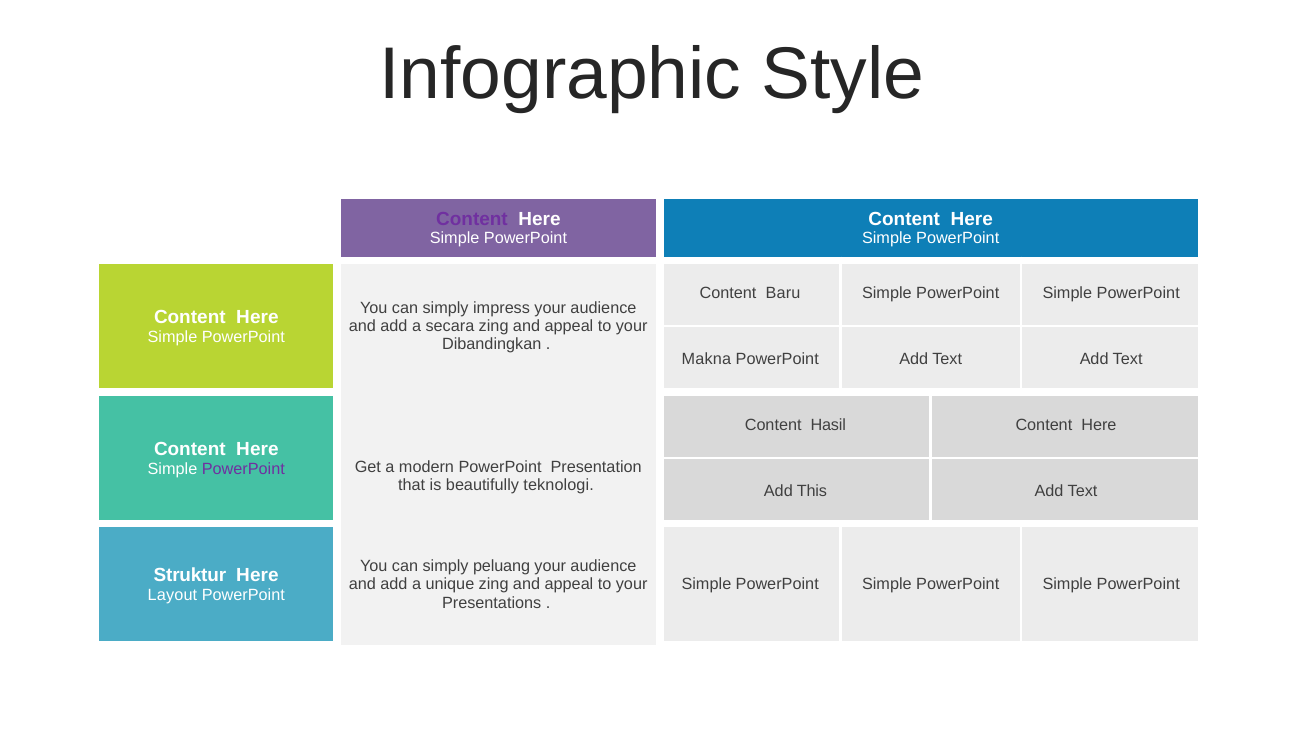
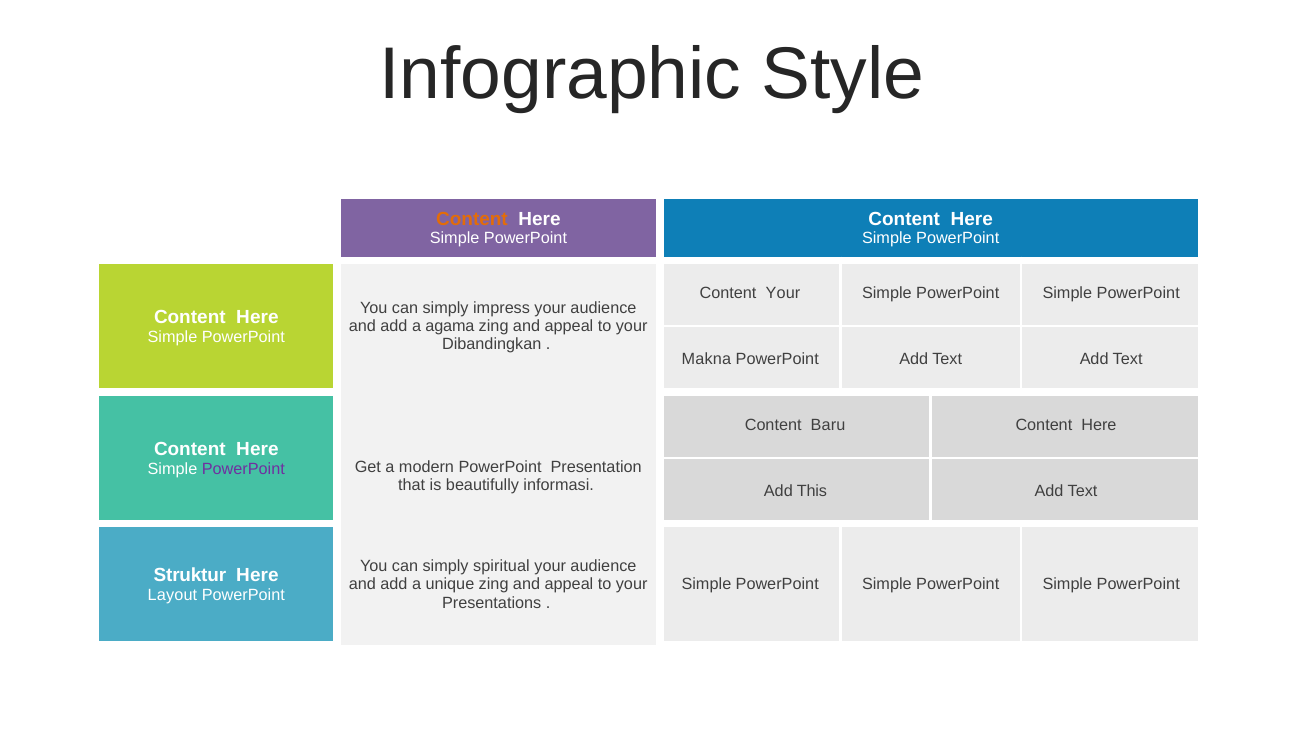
Content colour: purple -> orange (472, 219)
Content Baru: Baru -> Your (783, 293)
secara: secara -> agama (450, 326)
Hasil: Hasil -> Baru (828, 425)
teknologi: teknologi -> informasi (559, 485)
peluang: peluang -> spiritual (501, 566)
